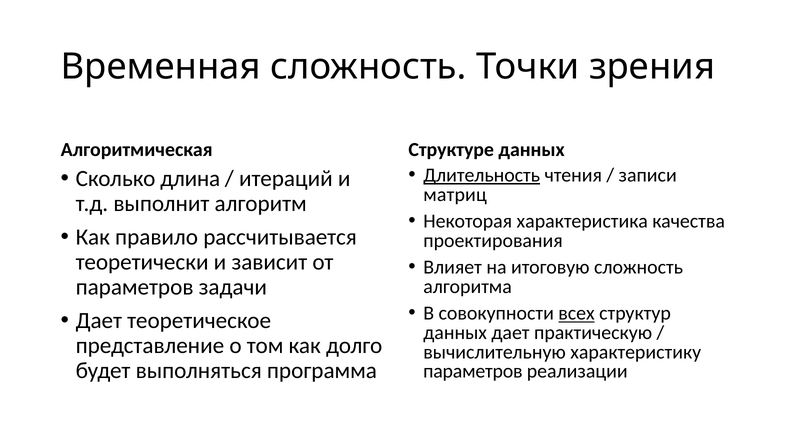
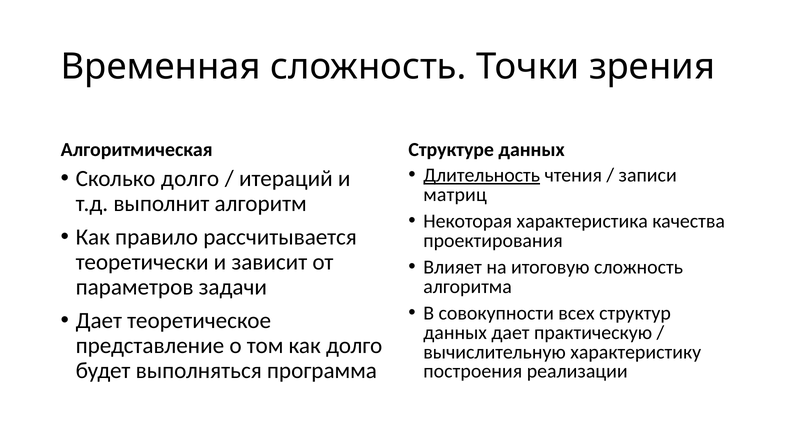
Сколько длина: длина -> долго (190, 179)
всех underline: present -> none (577, 313)
параметров: параметров -> построения (473, 371)
